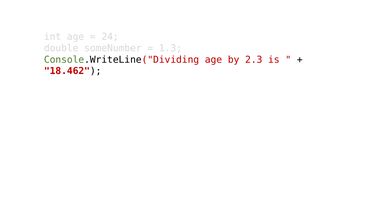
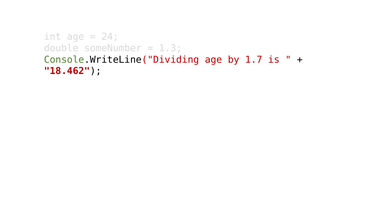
2.3: 2.3 -> 1.7 (254, 60)
